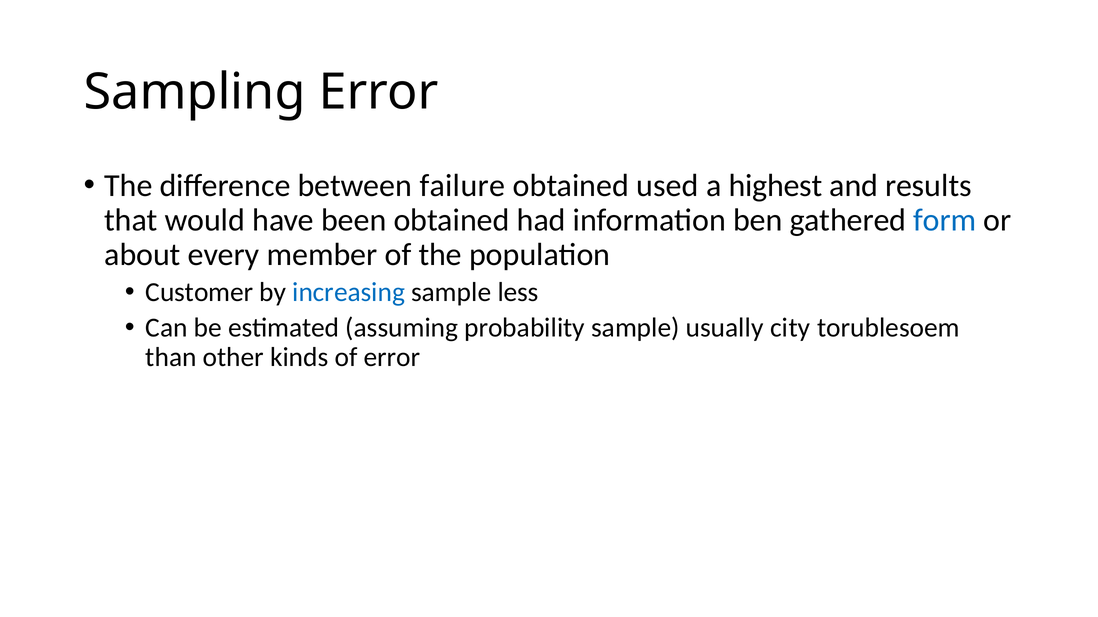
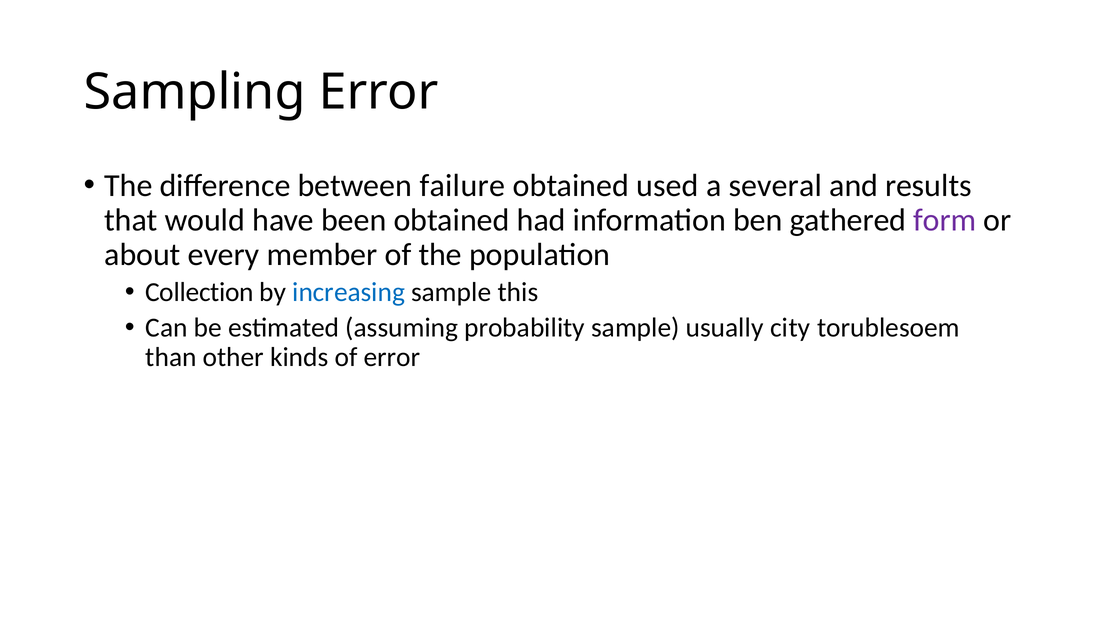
highest: highest -> several (775, 186)
form colour: blue -> purple (945, 220)
Customer: Customer -> Collection (199, 293)
less: less -> this (518, 293)
